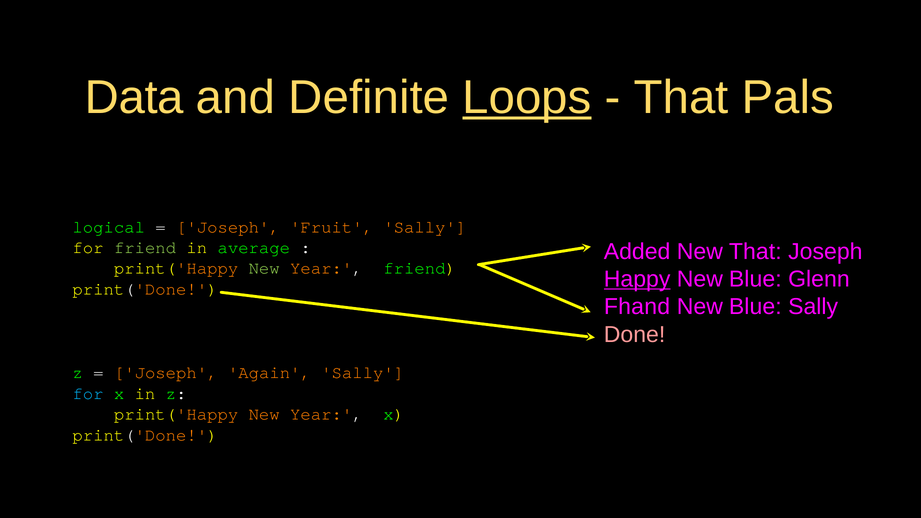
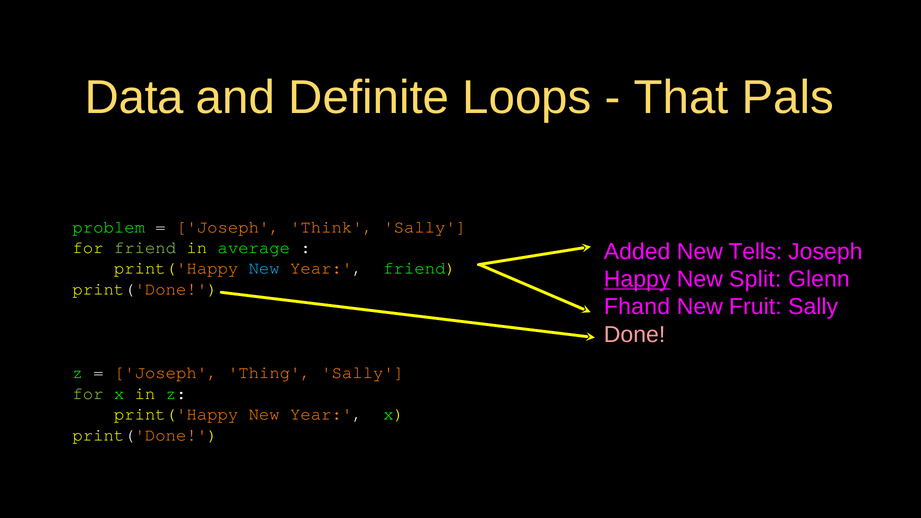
Loops underline: present -> none (527, 98)
logical: logical -> problem (109, 227)
Fruit: Fruit -> Think (332, 227)
New That: That -> Tells (755, 252)
New colour: light green -> light blue (264, 268)
Blue: Blue -> Split (755, 279)
Blue: Blue -> Fruit (755, 307)
Again: Again -> Thing (269, 373)
for colour: light blue -> light green (88, 393)
